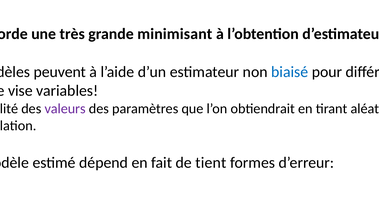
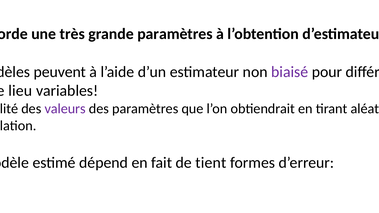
grande minimisant: minimisant -> paramètres (175, 34)
biaisé colour: blue -> purple (290, 72)
vise: vise -> lieu (20, 91)
